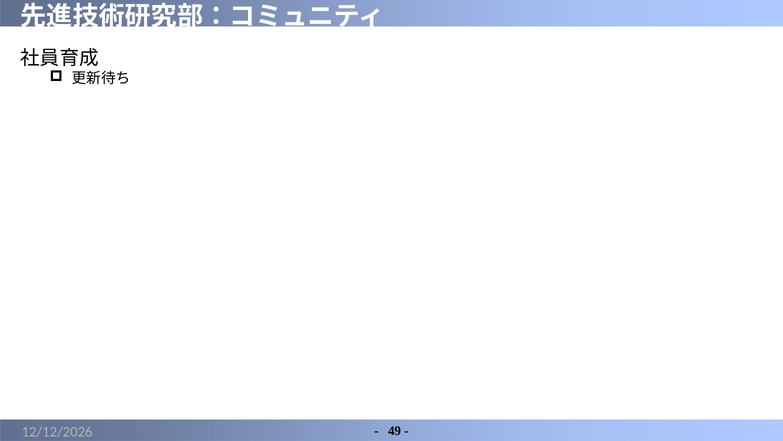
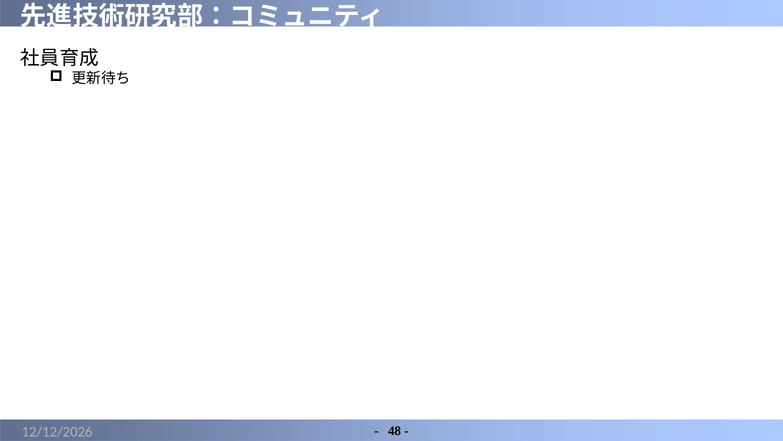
49: 49 -> 48 (395, 430)
